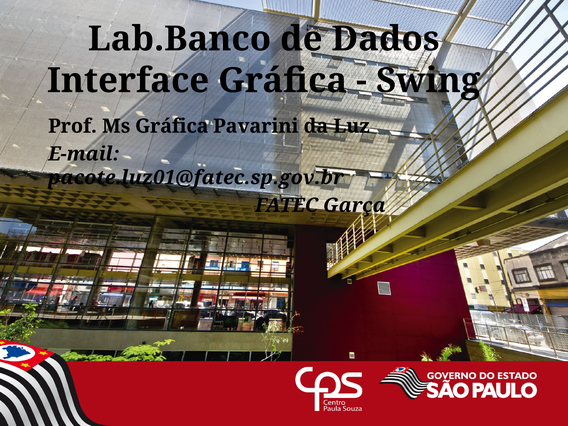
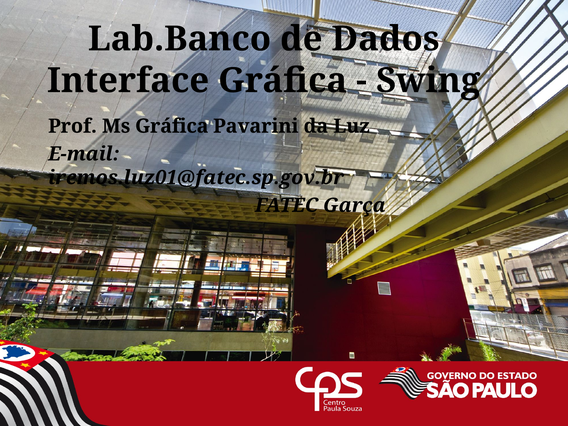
pacote.luz01@fatec.sp.gov.br: pacote.luz01@fatec.sp.gov.br -> iremos.luz01@fatec.sp.gov.br (196, 178)
